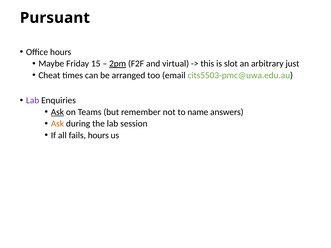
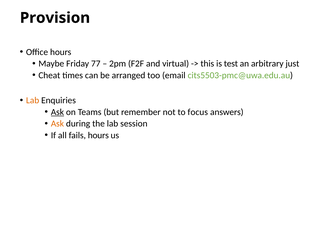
Pursuant: Pursuant -> Provision (55, 18)
15: 15 -> 77 (96, 64)
2pm underline: present -> none (118, 64)
slot: slot -> test (231, 64)
Lab colour: purple -> orange (33, 100)
name: name -> focus (198, 112)
